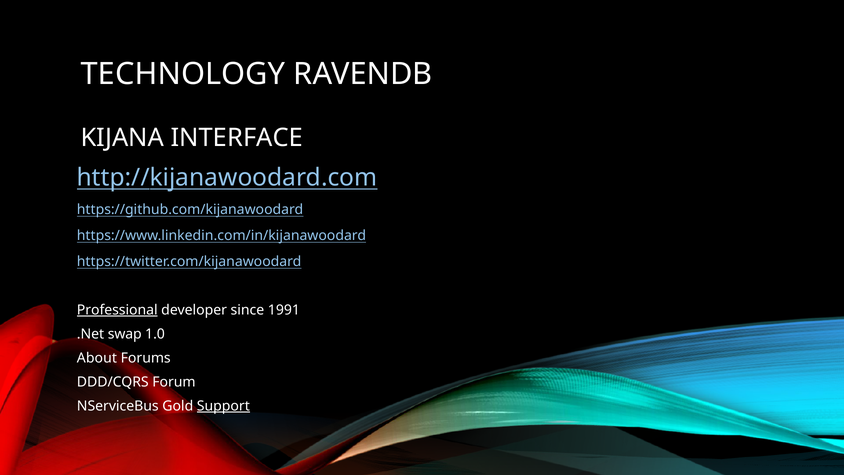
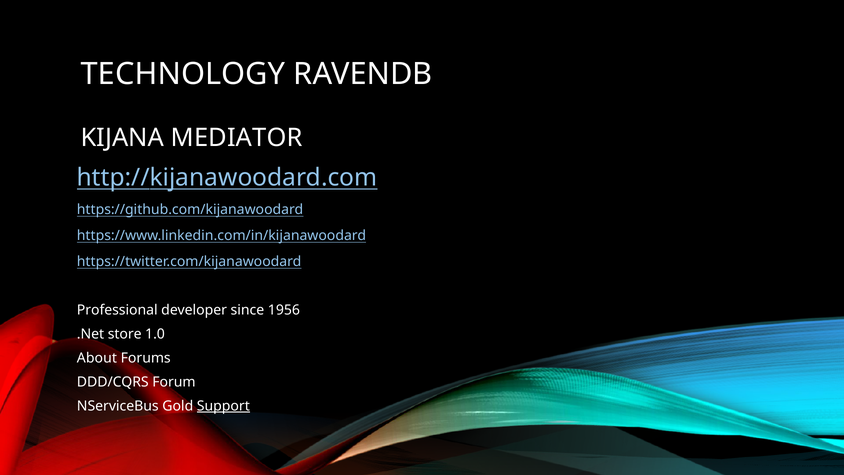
INTERFACE: INTERFACE -> MEDIATOR (237, 138)
Professional underline: present -> none (117, 310)
1991: 1991 -> 1956 (284, 310)
swap: swap -> store (125, 334)
